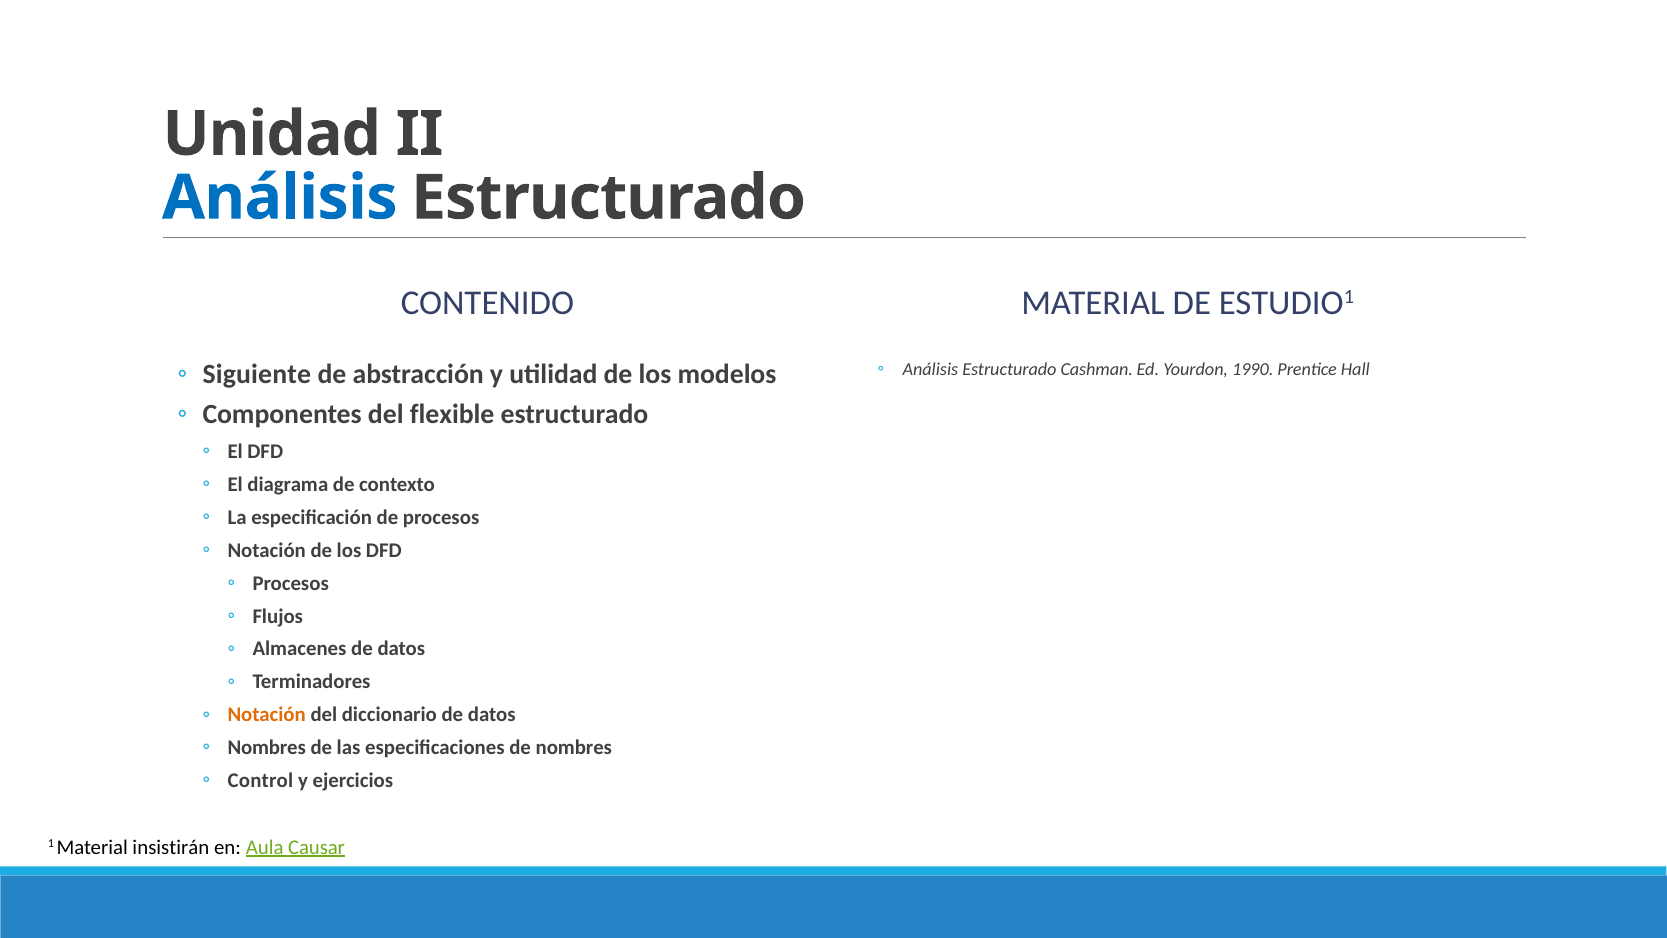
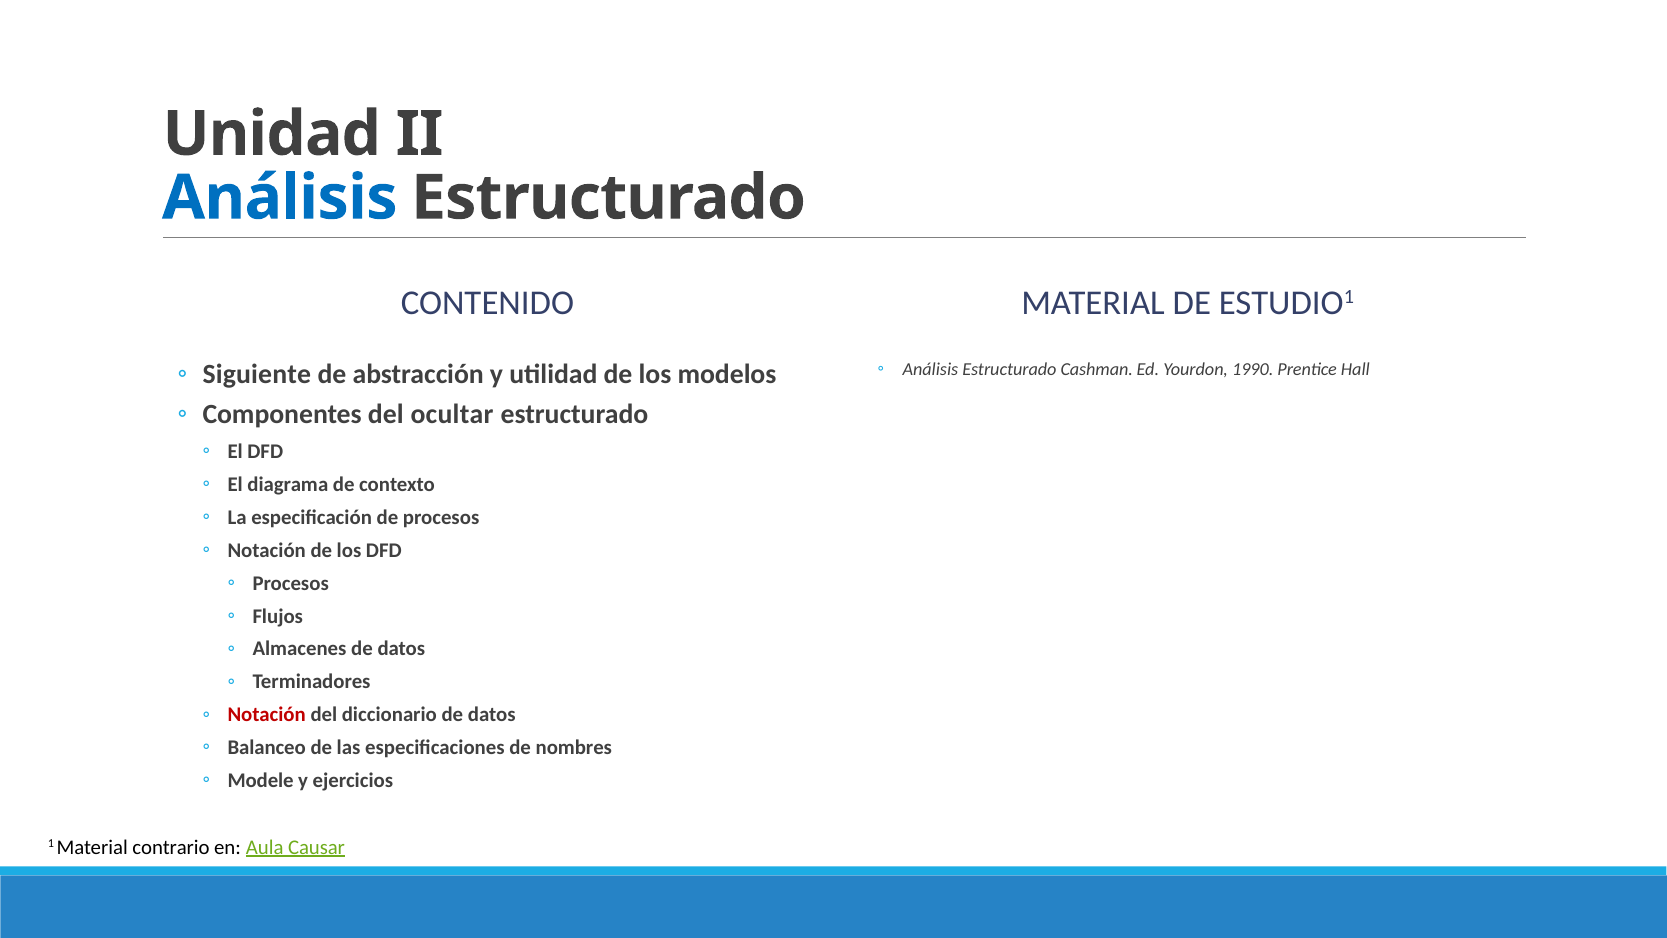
flexible: flexible -> ocultar (452, 415)
Notación colour: orange -> red (267, 715)
Nombres: Nombres -> Balanceo (267, 748)
Control: Control -> Modele (261, 781)
insistirán: insistirán -> contrario (171, 847)
